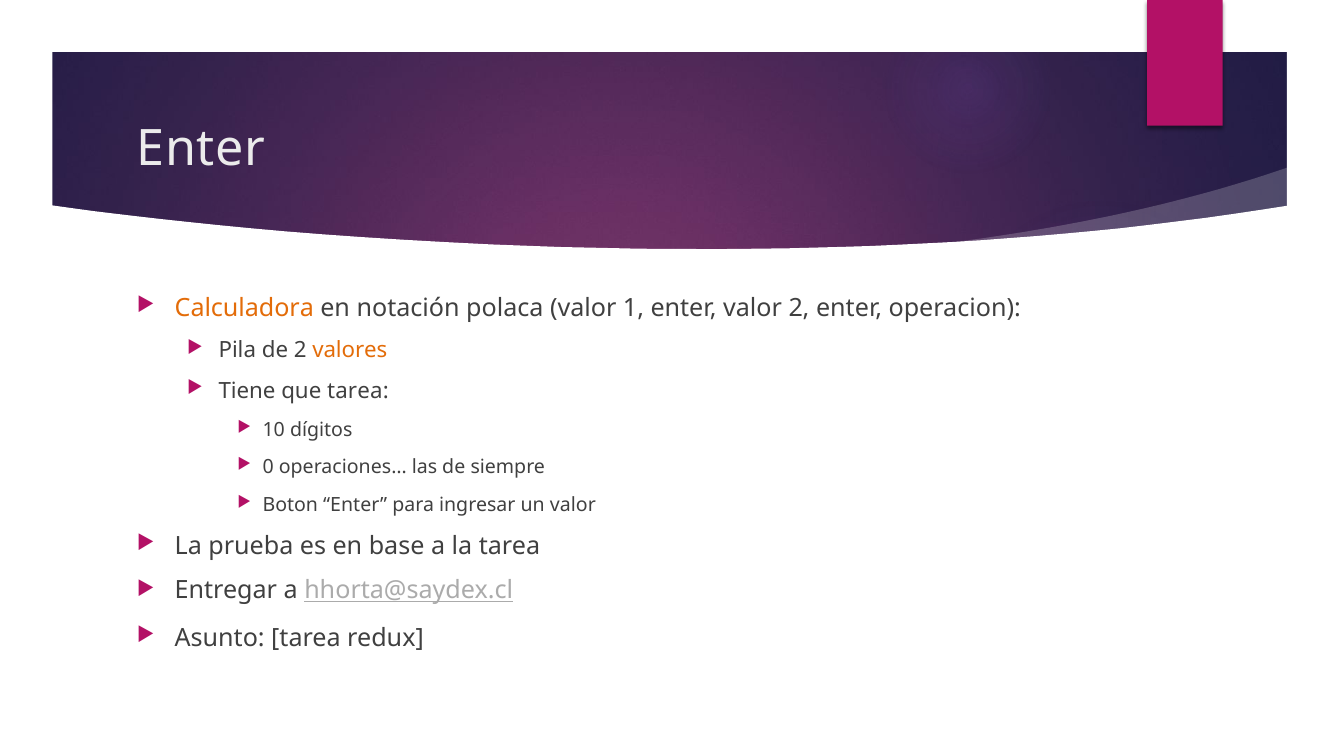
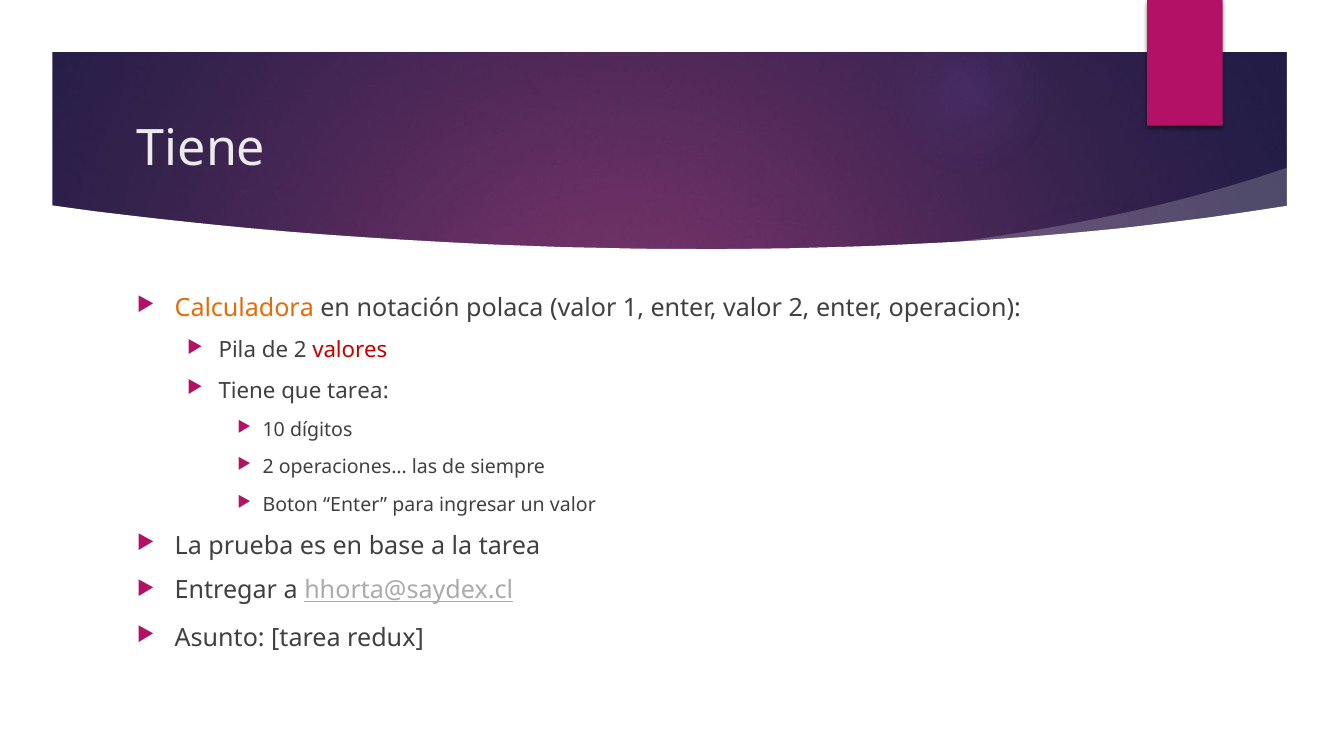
Enter: Enter -> Tiene (201, 149)
valores colour: orange -> red (350, 350)
0: 0 -> 2 (268, 467)
